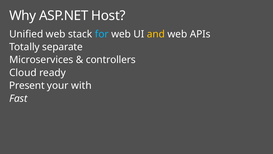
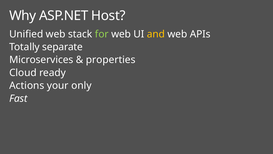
for colour: light blue -> light green (102, 34)
controllers: controllers -> properties (111, 60)
Present: Present -> Actions (27, 85)
with: with -> only (81, 85)
